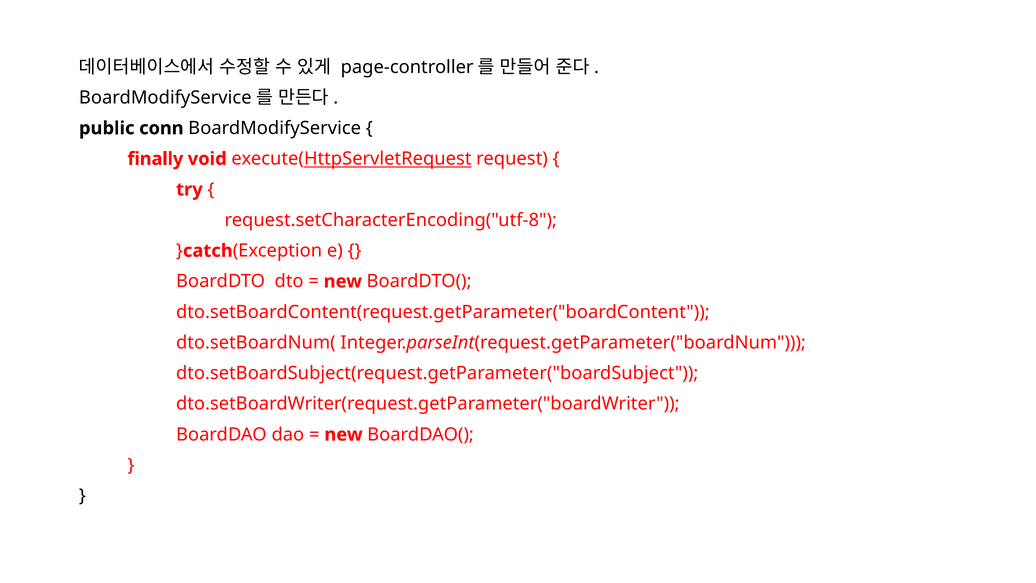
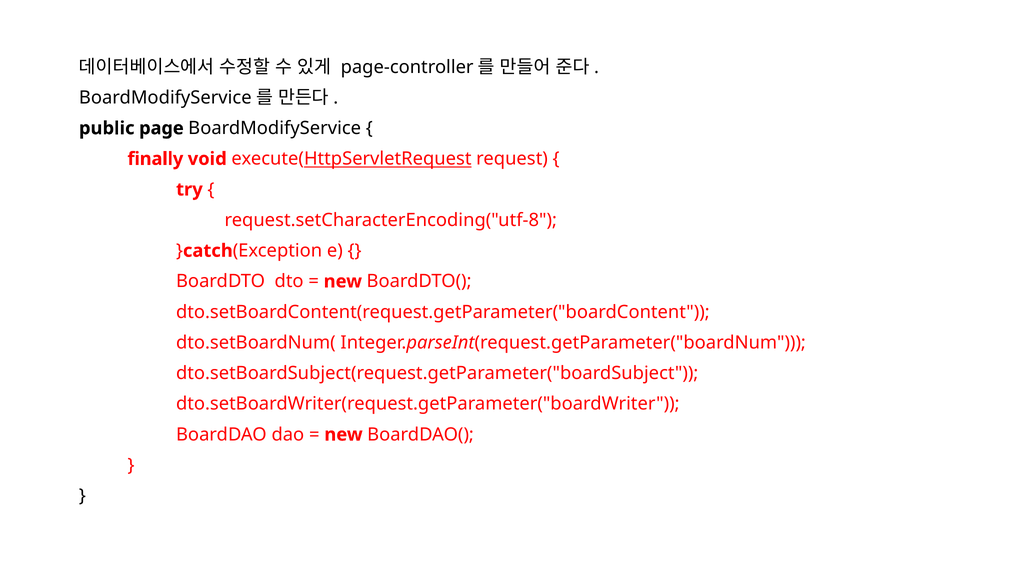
conn: conn -> page (161, 128)
